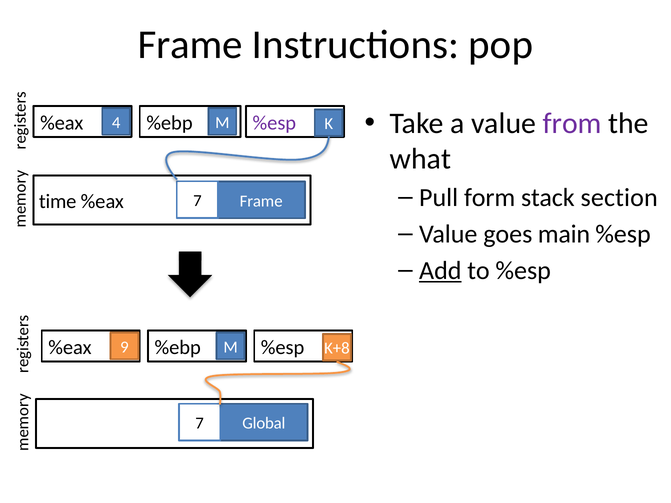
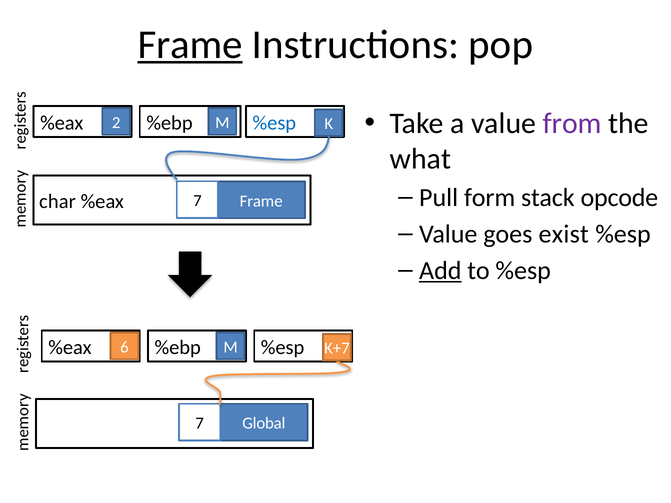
Frame underline: none -> present (190, 45)
4: 4 -> 2 (116, 123)
%esp colour: purple -> blue (274, 123)
section: section -> opcode (619, 198)
time: time -> char (57, 202)
main: main -> exist (564, 234)
9: 9 -> 6 (124, 347)
K+8: K+8 -> K+7 (337, 349)
